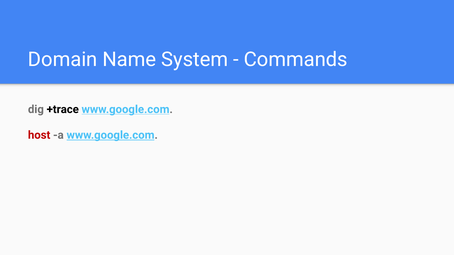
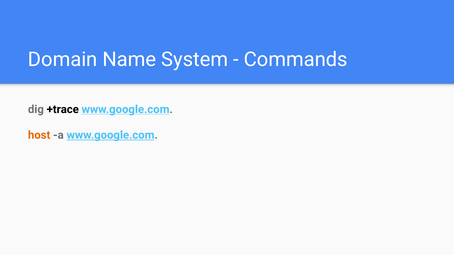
host colour: red -> orange (39, 135)
